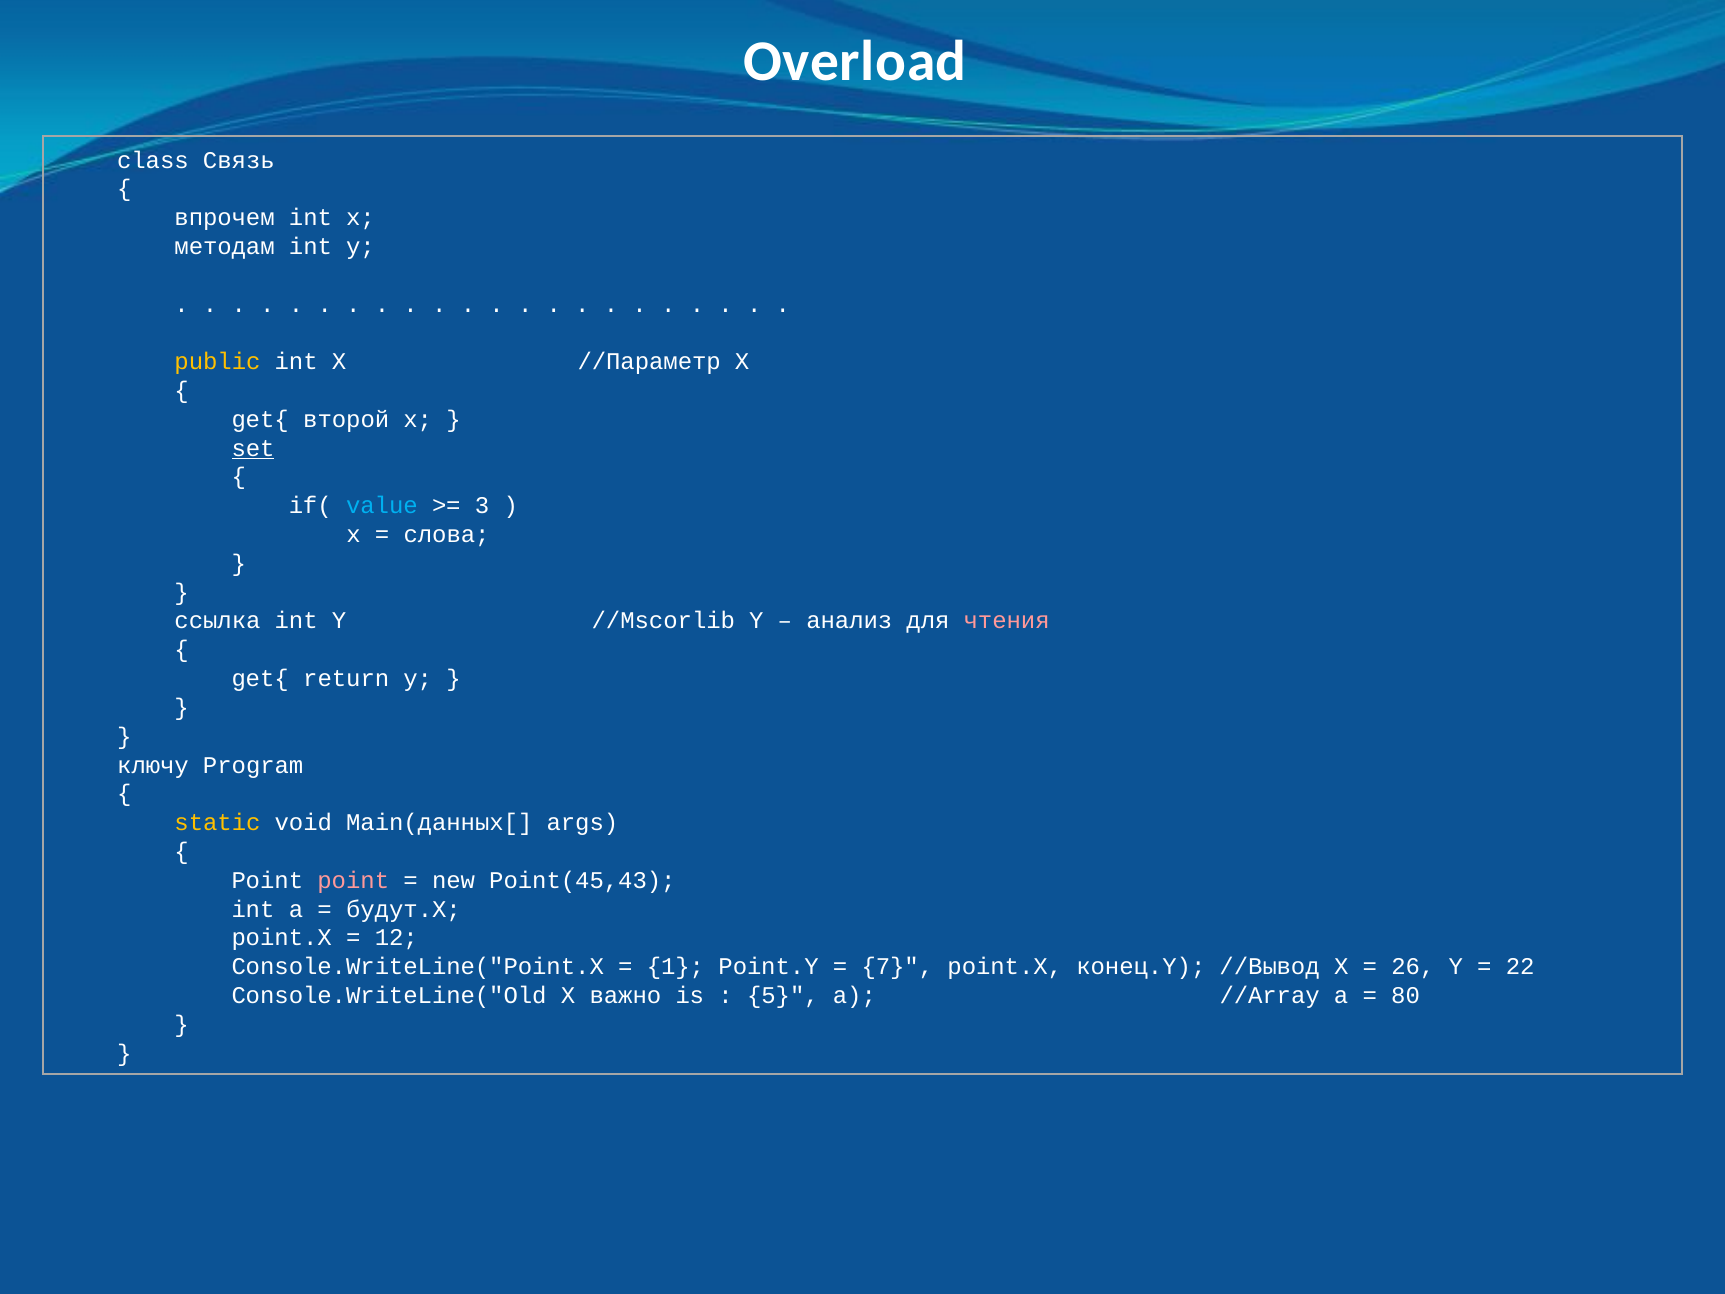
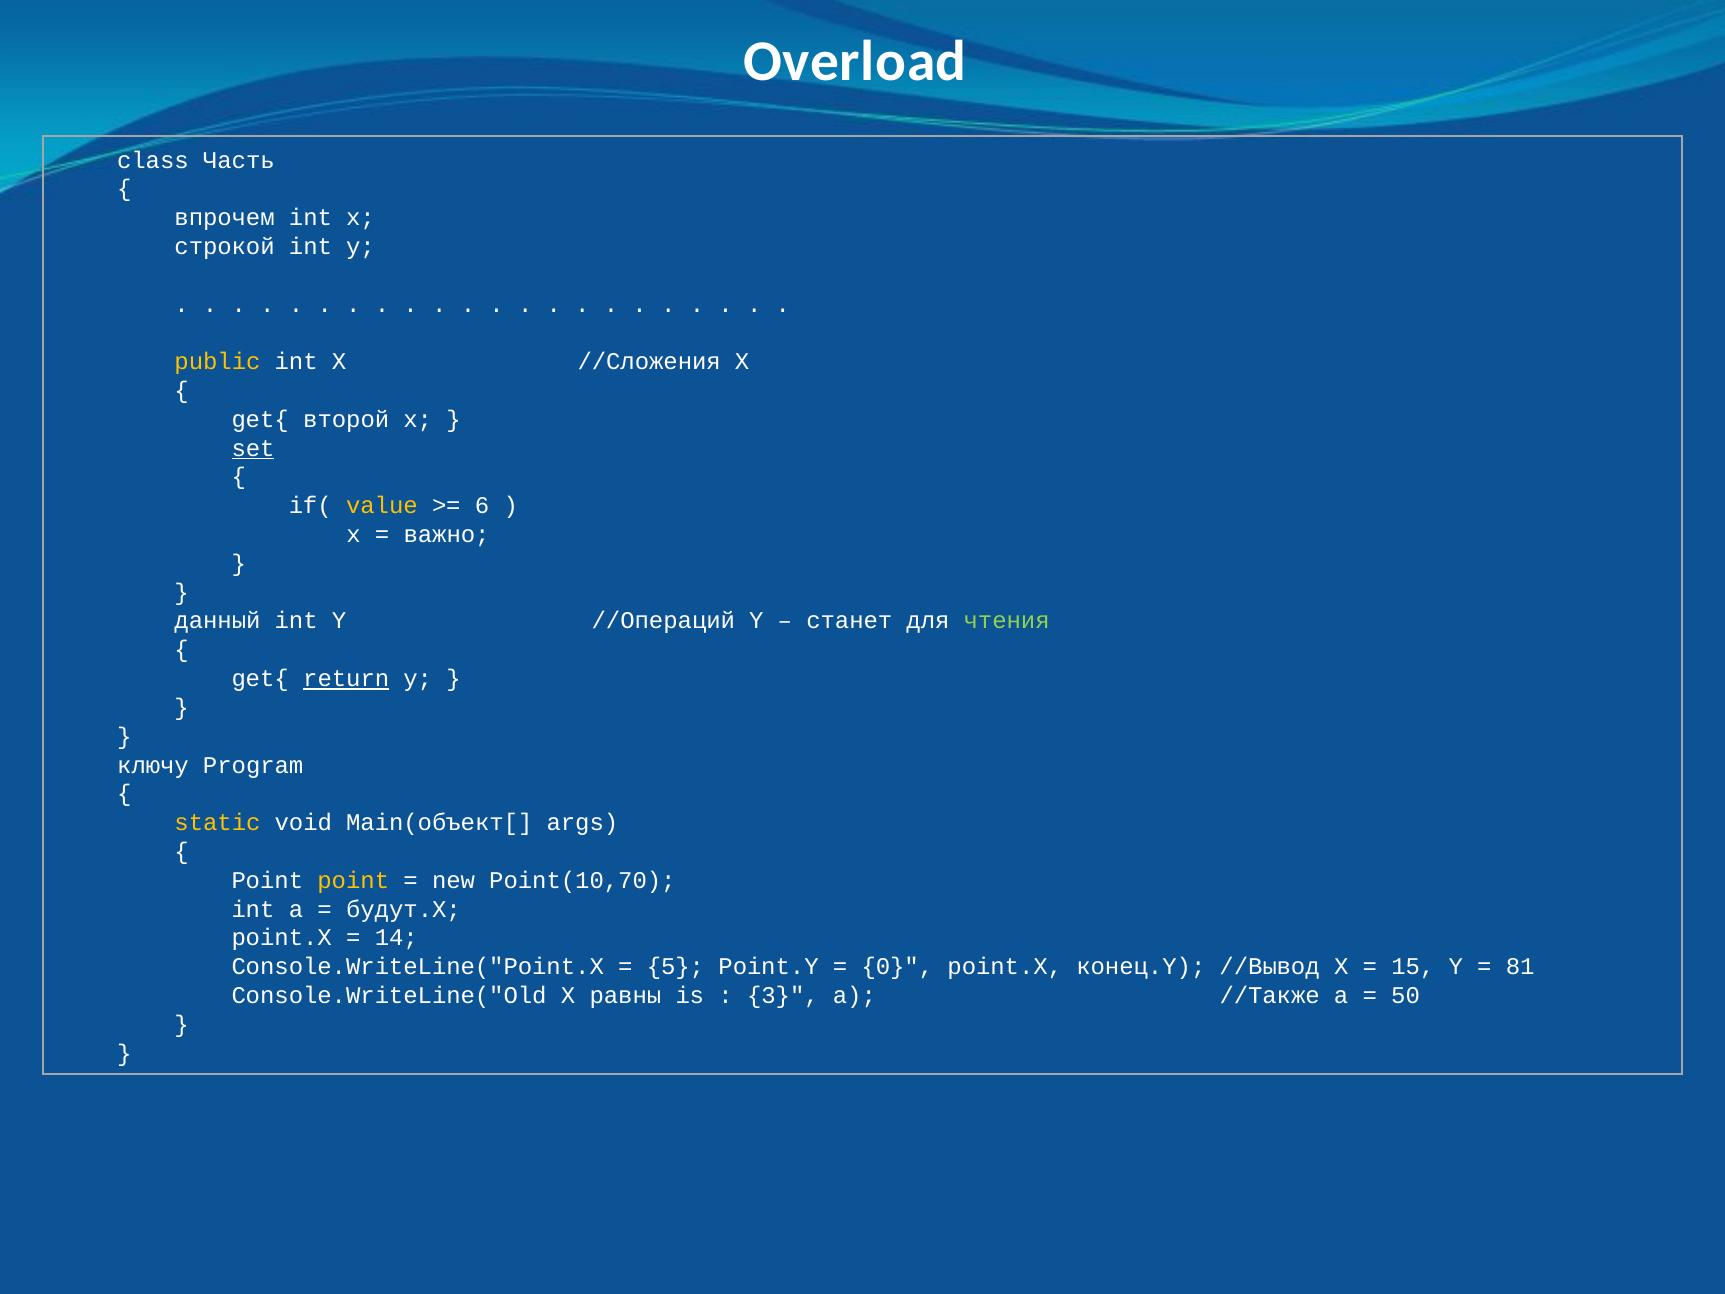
Связь: Связь -> Часть (239, 160)
методам: методам -> строкой (225, 247)
//Параметр: //Параметр -> //Сложения (649, 362)
value colour: light blue -> yellow (382, 506)
3: 3 -> 6 (482, 506)
слова: слова -> важно (447, 535)
ссылка: ссылка -> данный (217, 621)
//Mscorlib: //Mscorlib -> //Операций (663, 621)
анализ: анализ -> станет (849, 621)
чтения colour: pink -> light green (1007, 621)
return underline: none -> present (346, 679)
Main(данных[: Main(данных[ -> Main(объект[ (439, 823)
point colour: pink -> yellow (353, 880)
Point(45,43: Point(45,43 -> Point(10,70 (582, 880)
12: 12 -> 14 (396, 938)
1: 1 -> 5 (675, 967)
7: 7 -> 0 (897, 967)
26: 26 -> 15 (1413, 967)
22: 22 -> 81 (1520, 967)
важно: важно -> равны (625, 995)
5: 5 -> 3 (783, 995)
//Array: //Array -> //Также (1270, 995)
80: 80 -> 50 (1406, 995)
